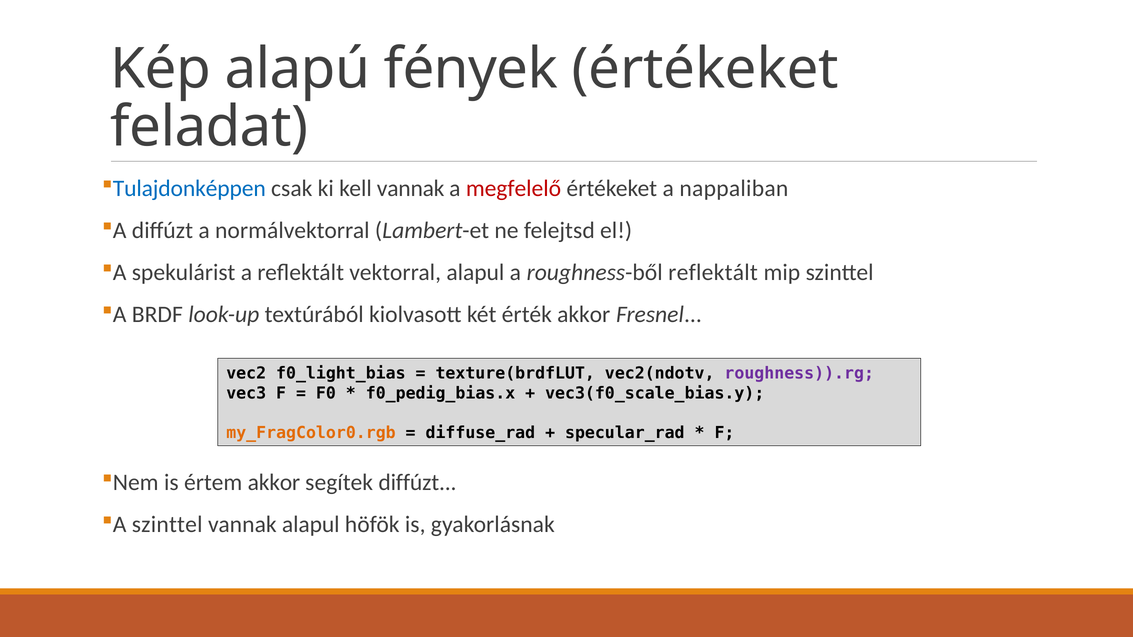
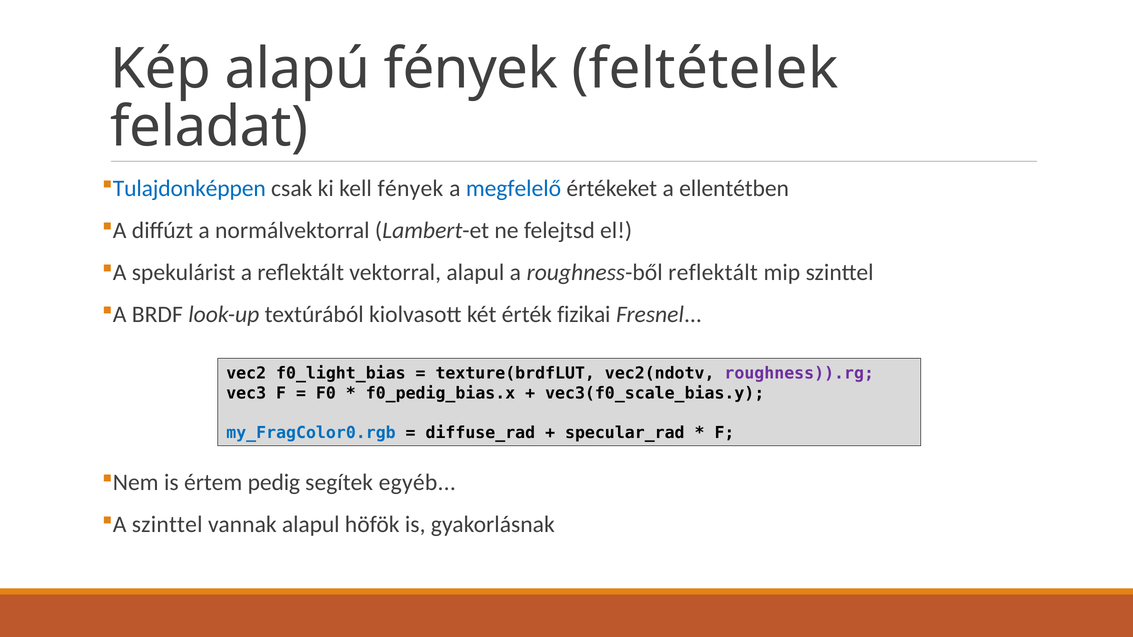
fények értékeket: értékeket -> feltételek (705, 69)
kell vannak: vannak -> fények (410, 188)
megfelelő colour: red -> blue (513, 188)
nappaliban: nappaliban -> ellentétben (734, 188)
érték akkor: akkor -> fizikai (584, 314)
my_FragColor0.rgb colour: orange -> blue (311, 433)
értem akkor: akkor -> pedig (274, 483)
segítek diffúzt: diffúzt -> egyéb (417, 483)
